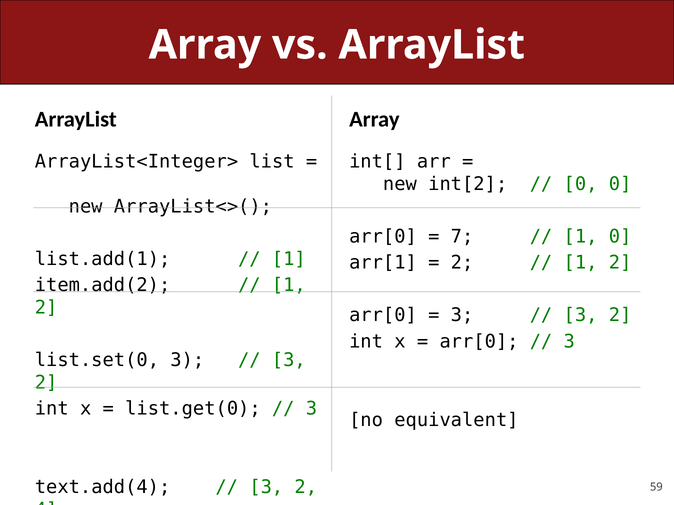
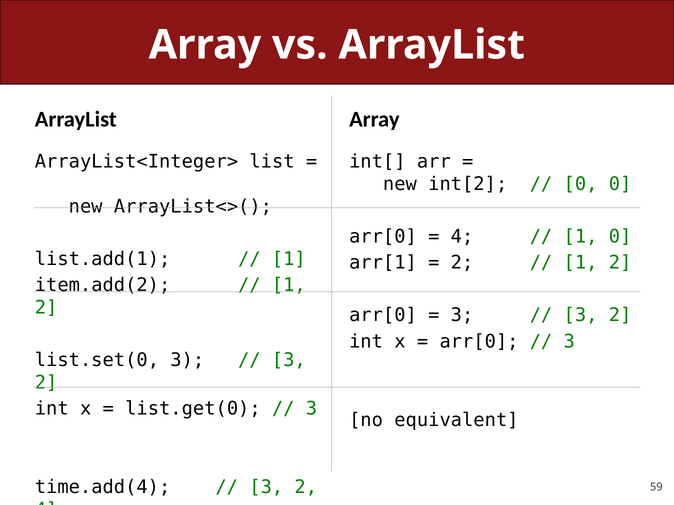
7: 7 -> 4 (462, 237)
text.add(4: text.add(4 -> time.add(4 (103, 488)
